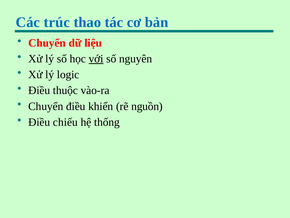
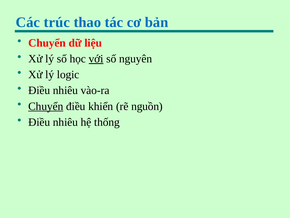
thuộc: thuộc -> nhiêu (65, 90)
Chuyển underline: none -> present (46, 106)
chiếu: chiếu -> nhiêu (65, 122)
